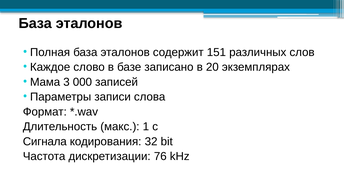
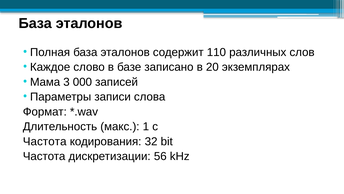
151: 151 -> 110 (216, 52)
Сигнала: Сигнала -> Частота (45, 141)
76: 76 -> 56 (160, 156)
